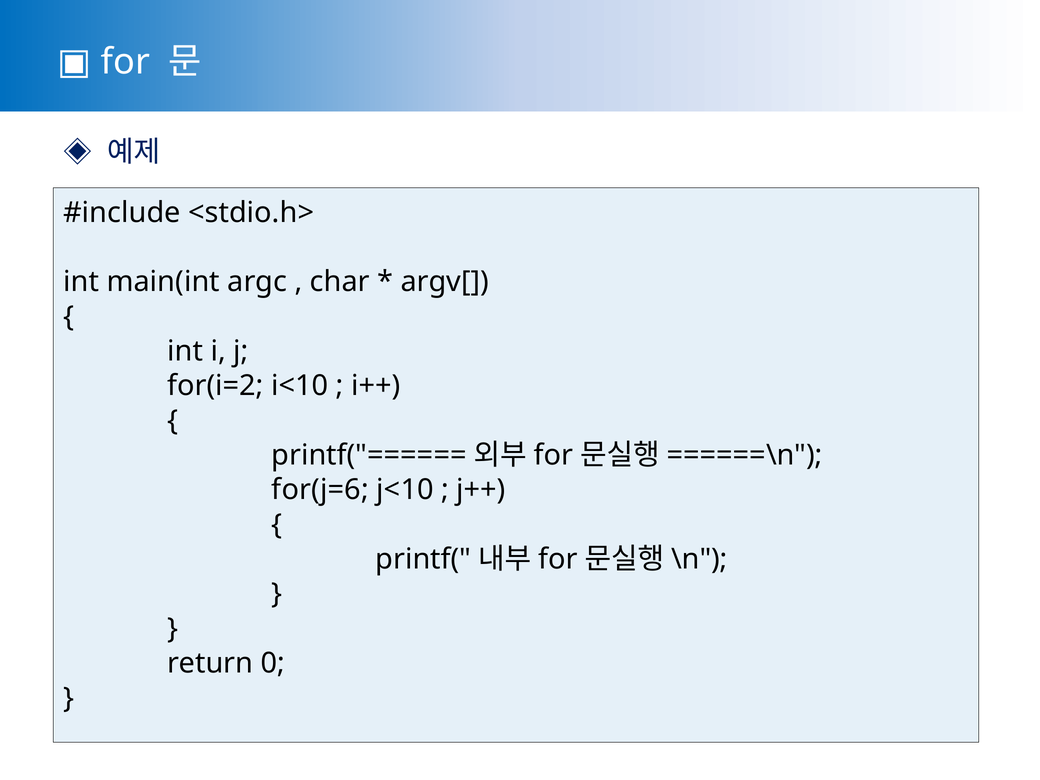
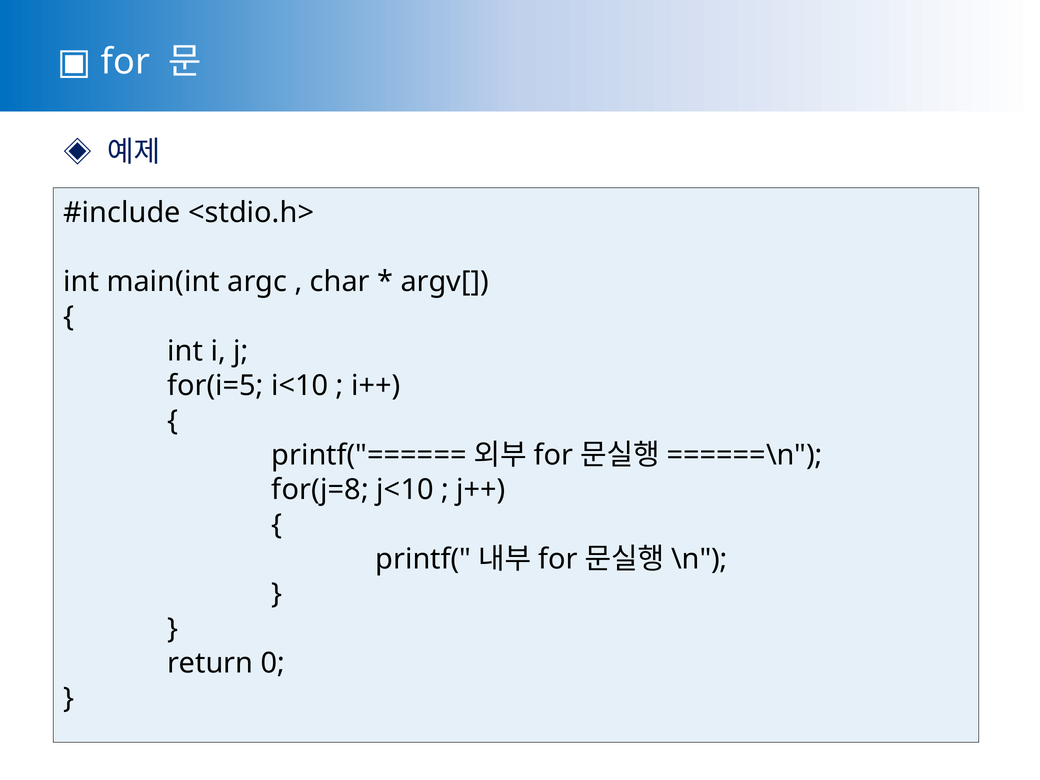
for(i=2: for(i=2 -> for(i=5 (216, 386)
for(j=6: for(j=6 -> for(j=8 (320, 490)
